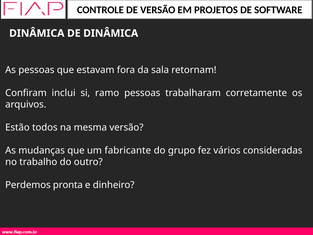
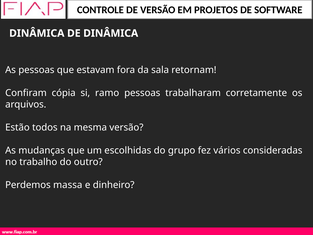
inclui: inclui -> cópia (64, 93)
fabricante: fabricante -> escolhidas (128, 150)
pronta: pronta -> massa (68, 185)
